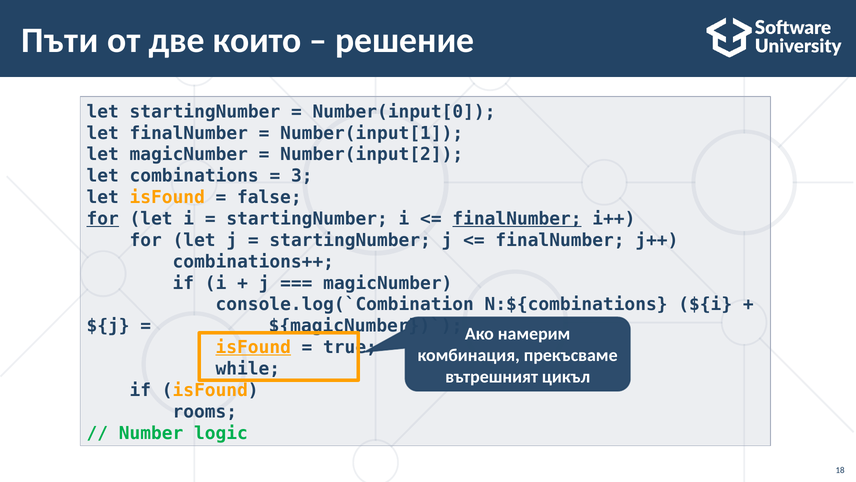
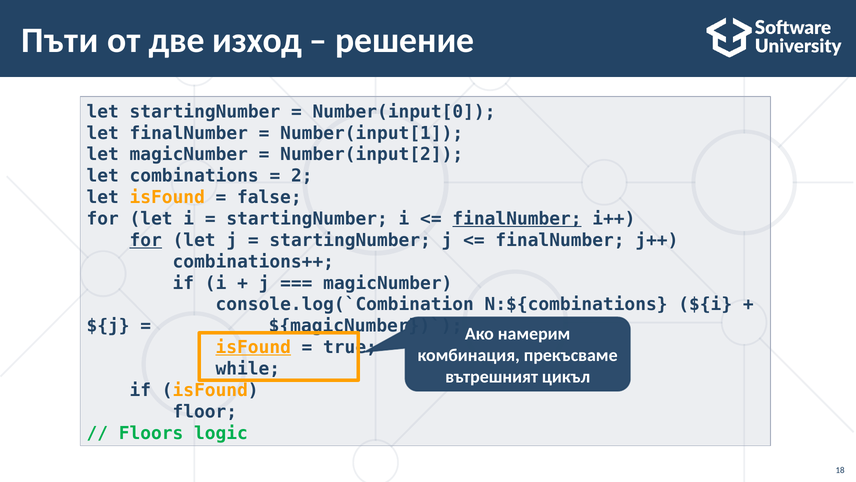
които: които -> изход (257, 41)
3: 3 -> 2 (302, 176)
for underline: present -> none (103, 219)
for underline: none -> present (146, 240)
rooms: rooms -> floor (205, 411)
Number: Number -> Floors (151, 433)
